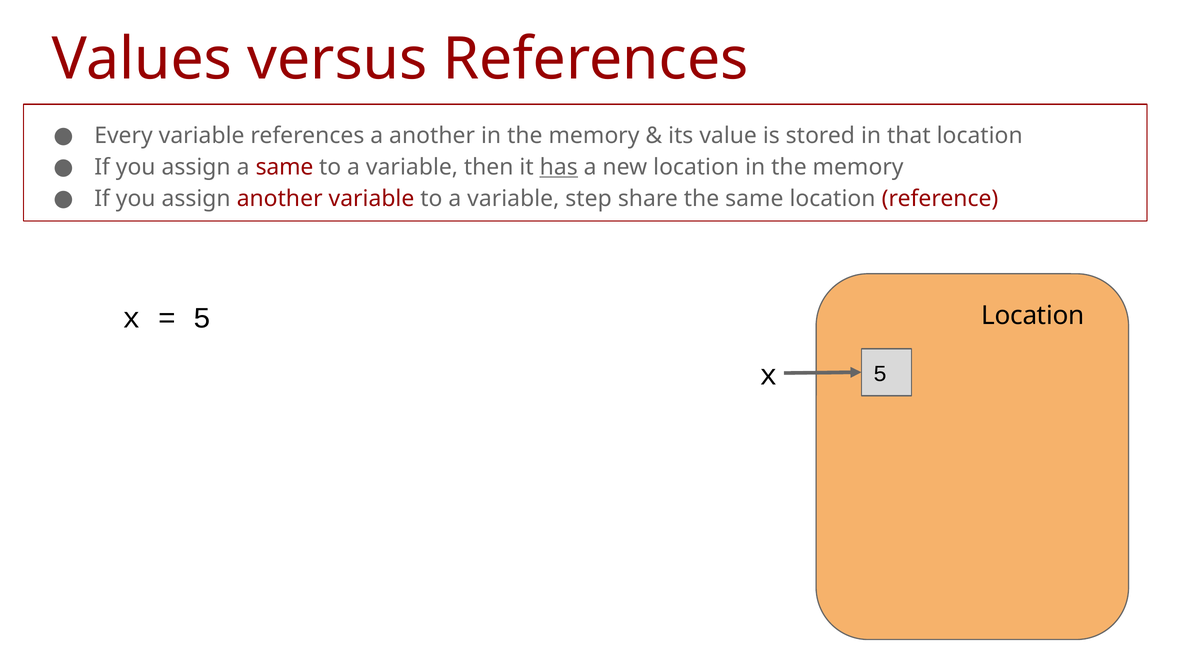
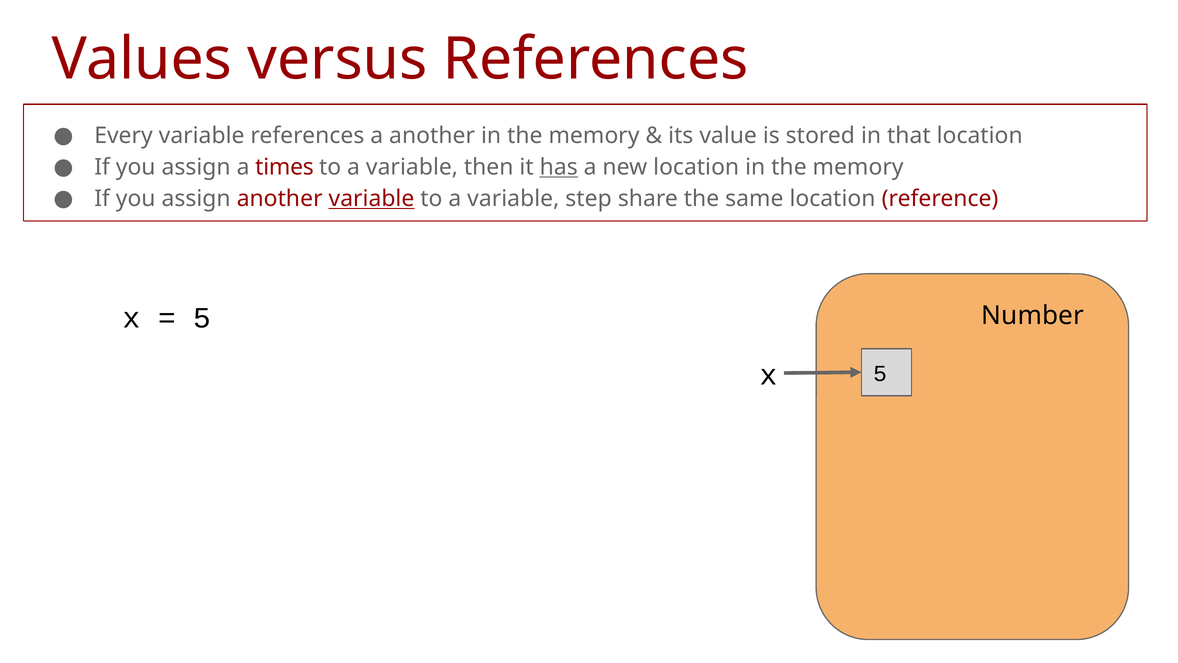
a same: same -> times (285, 167)
variable underline: none -> present (371, 199)
Location: Location -> Number (1033, 316)
